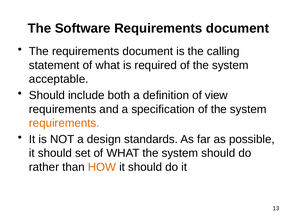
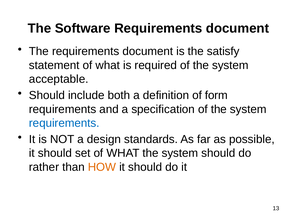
calling: calling -> satisfy (223, 51)
view: view -> form (216, 95)
requirements colour: orange -> blue (64, 123)
